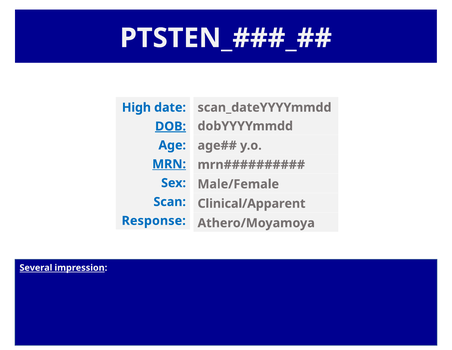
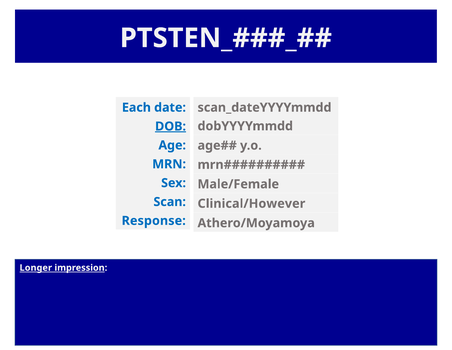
High: High -> Each (136, 107)
MRN underline: present -> none (169, 164)
Clinical/Apparent: Clinical/Apparent -> Clinical/However (251, 203)
Several: Several -> Longer (36, 267)
